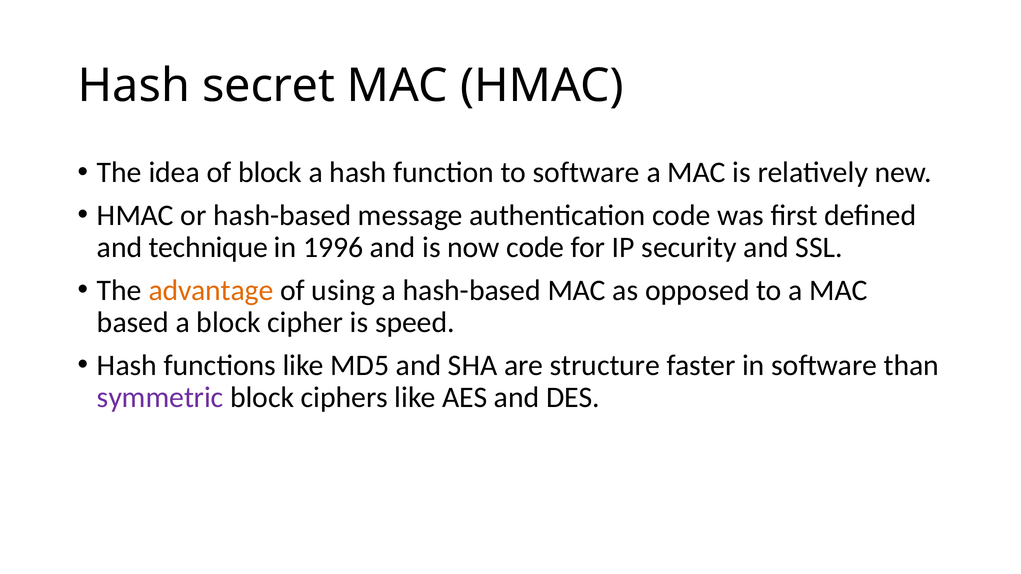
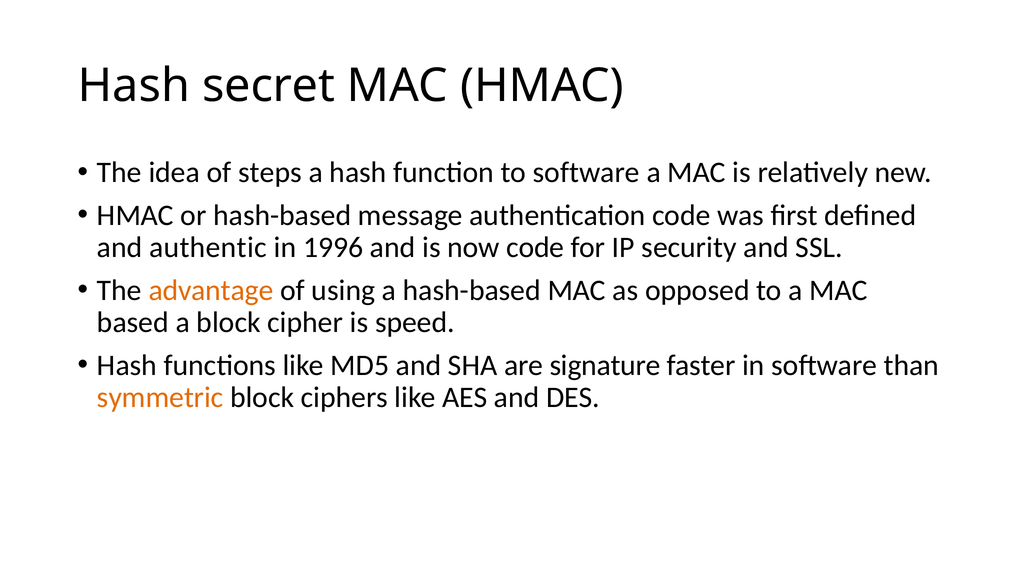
of block: block -> steps (270, 173)
technique: technique -> authentic (208, 248)
structure: structure -> signature (605, 365)
symmetric colour: purple -> orange (160, 398)
